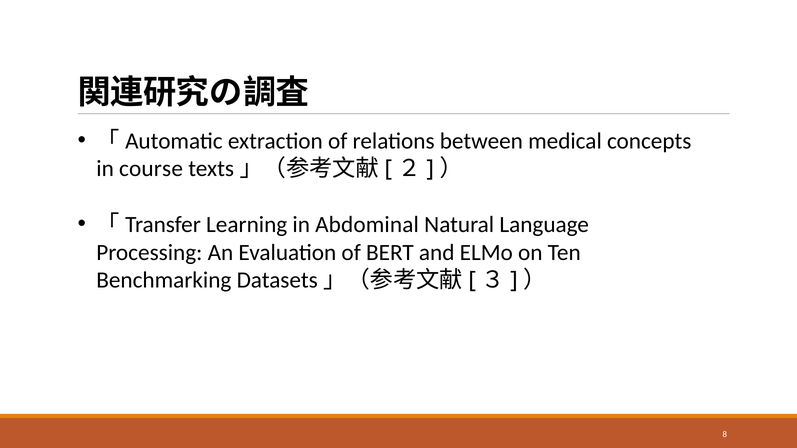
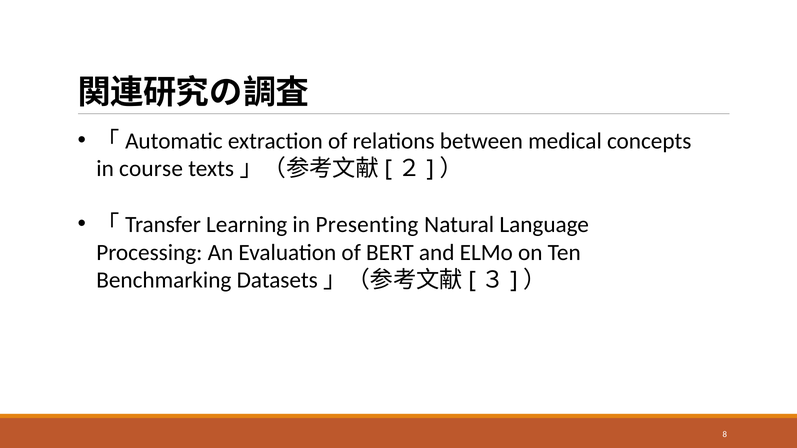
Abdominal: Abdominal -> Presenting (367, 225)
